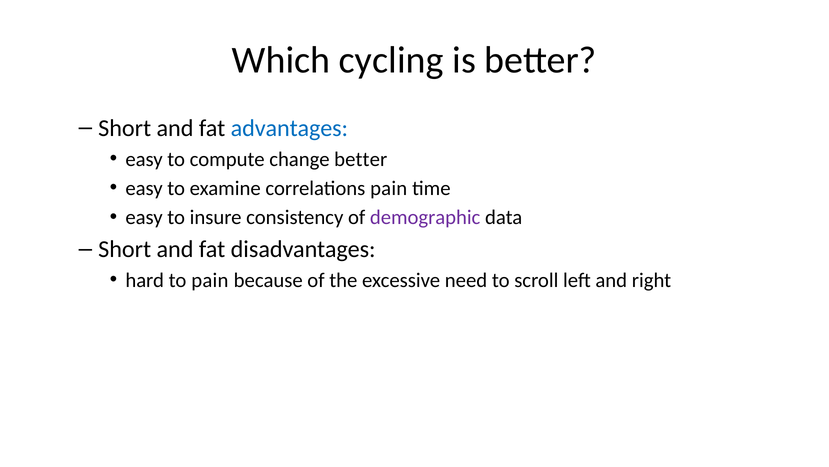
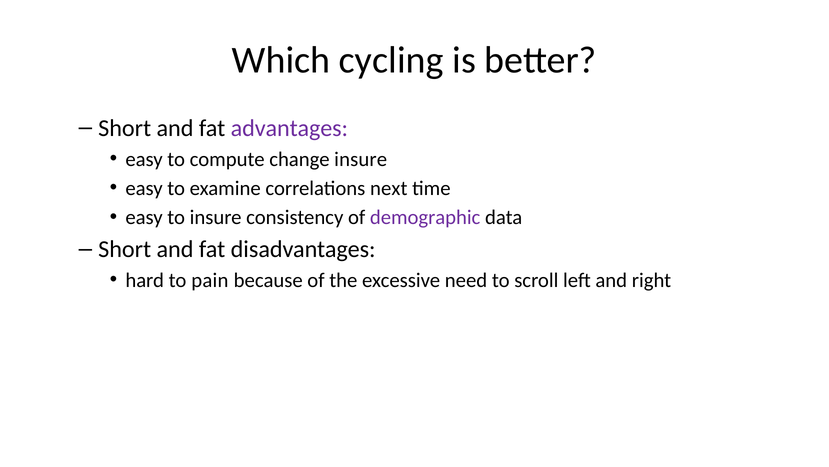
advantages colour: blue -> purple (289, 128)
change better: better -> insure (361, 159)
correlations pain: pain -> next (389, 188)
